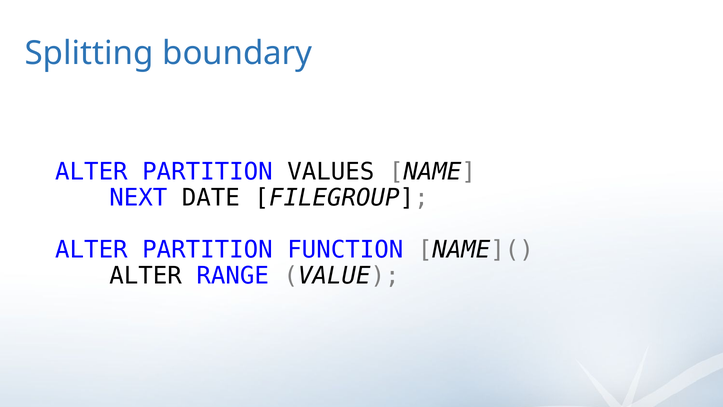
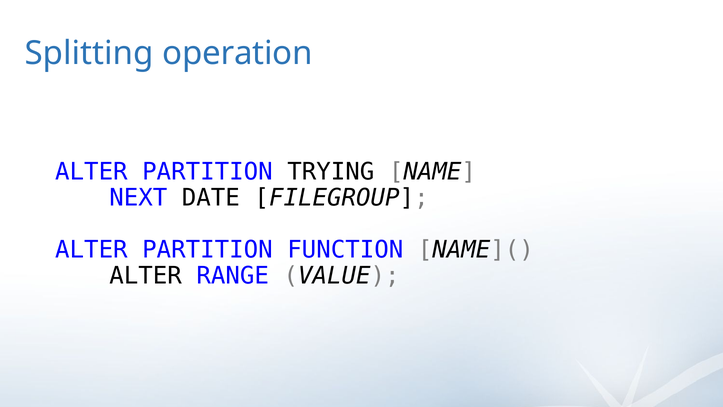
boundary: boundary -> operation (237, 53)
VALUES: VALUES -> TRYING (331, 171)
